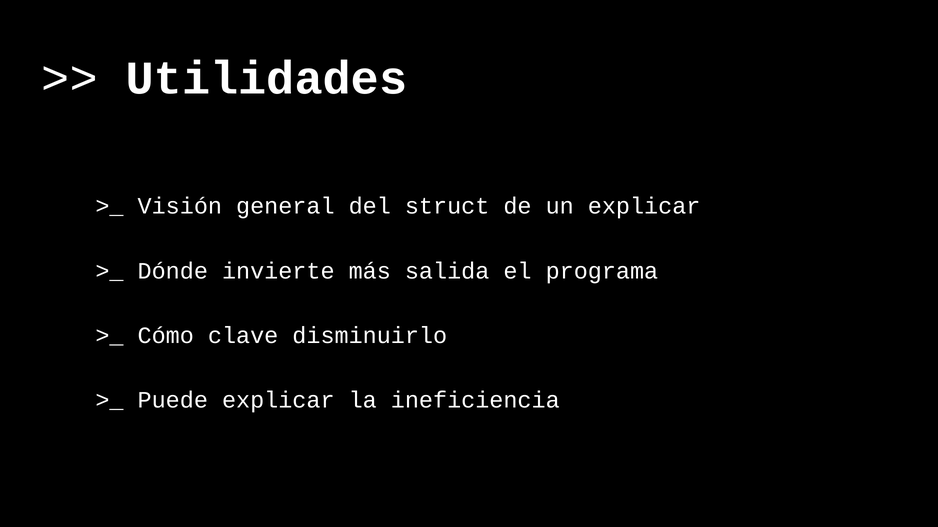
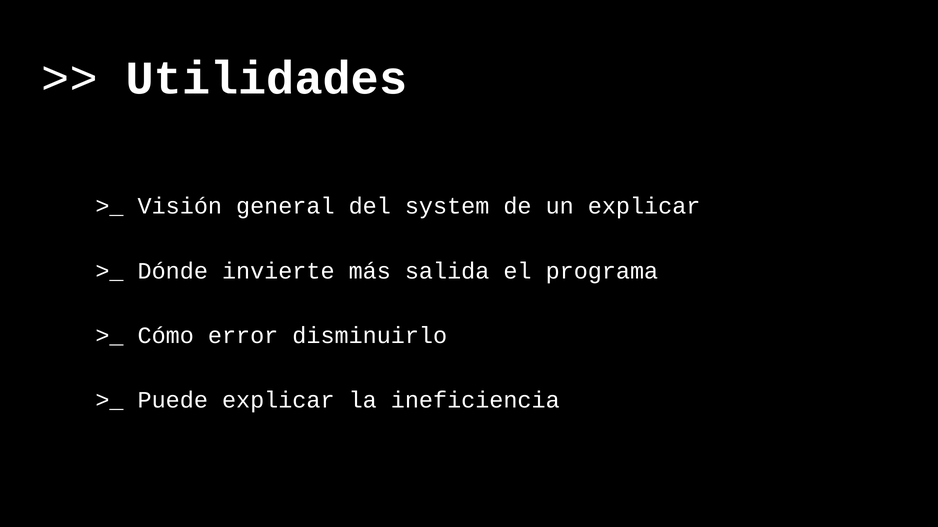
struct: struct -> system (447, 206)
clave: clave -> error (243, 336)
